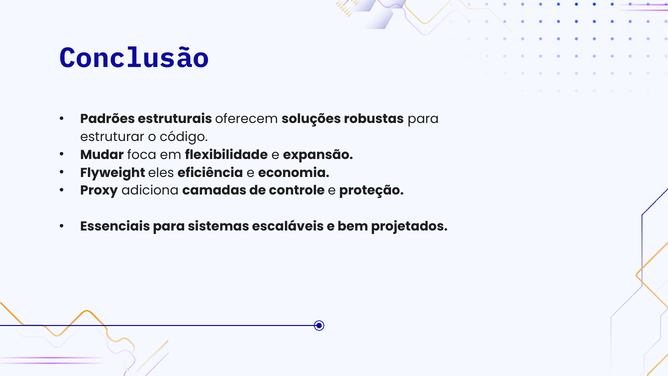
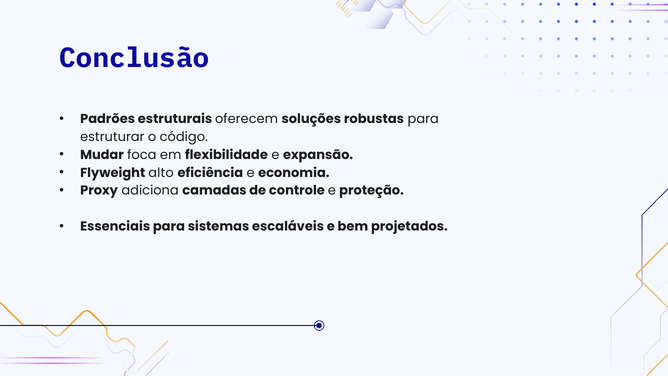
eles: eles -> alto (161, 173)
